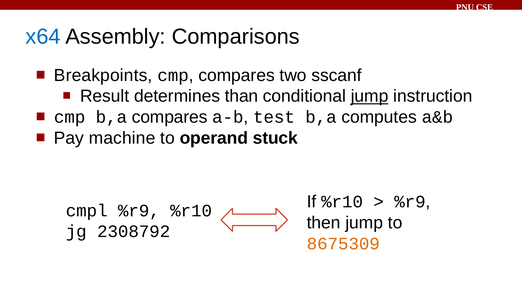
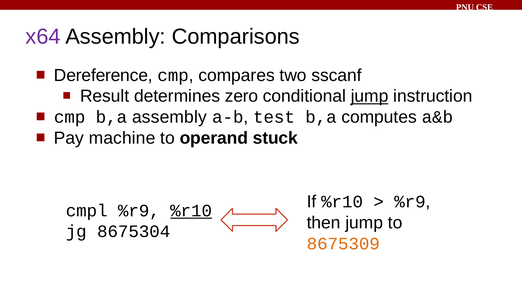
x64 colour: blue -> purple (43, 36)
Breakpoints: Breakpoints -> Dereference (103, 75)
than: than -> zero (242, 96)
b,a compares: compares -> assembly (169, 117)
%r10 underline: none -> present (191, 210)
2308792: 2308792 -> 8675304 (134, 231)
